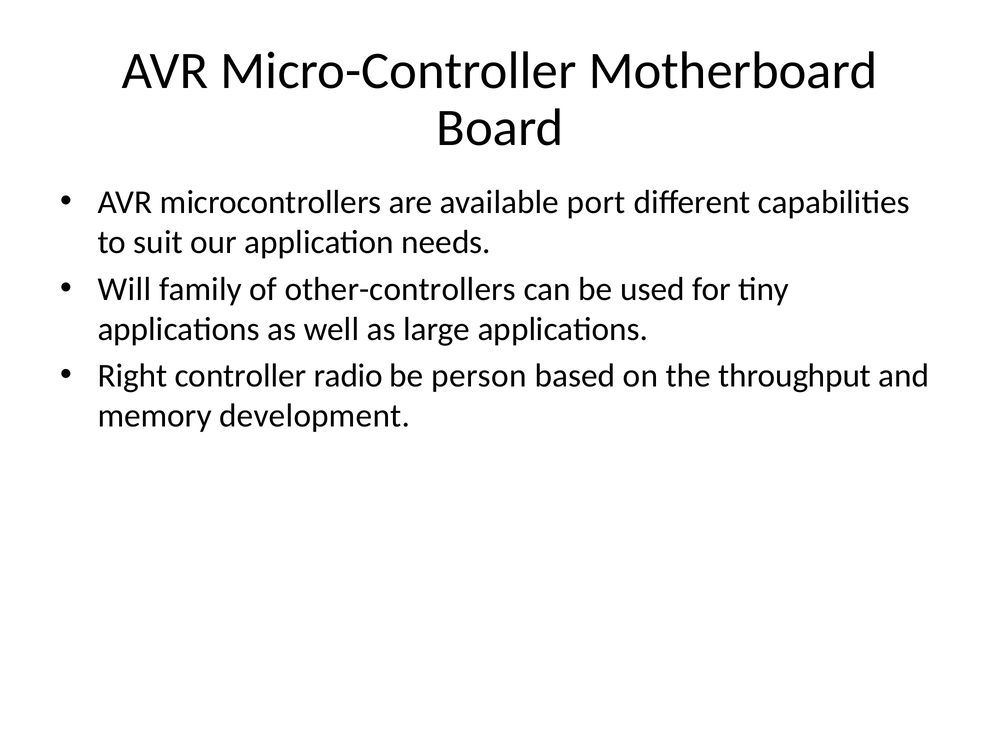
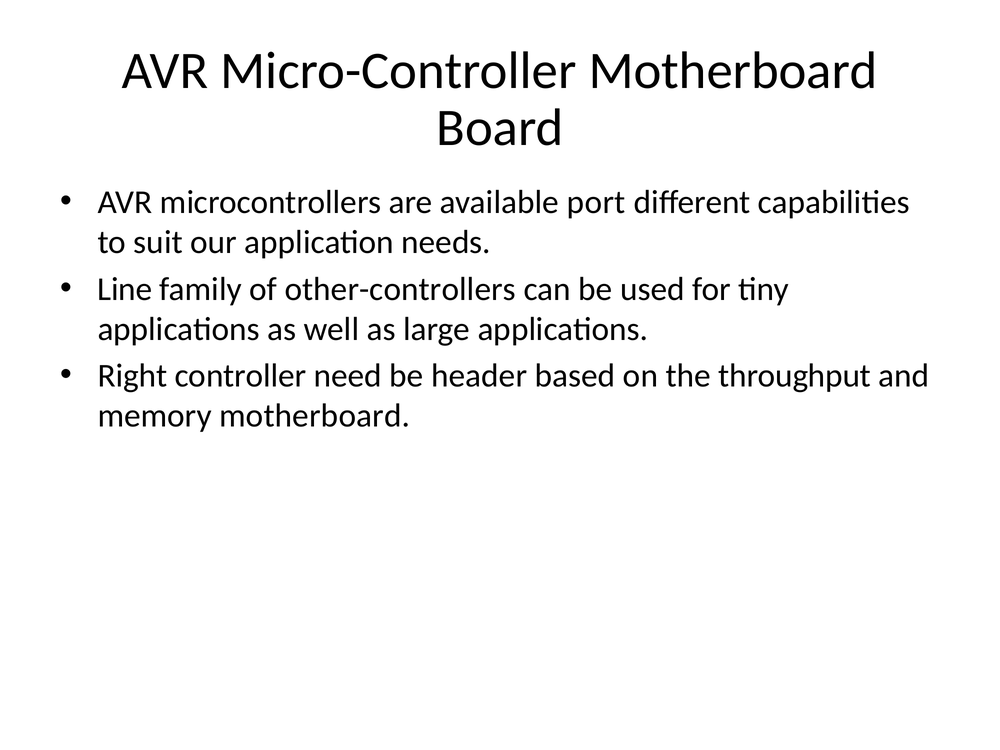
Will: Will -> Line (125, 289)
radio: radio -> need (348, 376)
person: person -> header (479, 376)
memory development: development -> motherboard (315, 416)
